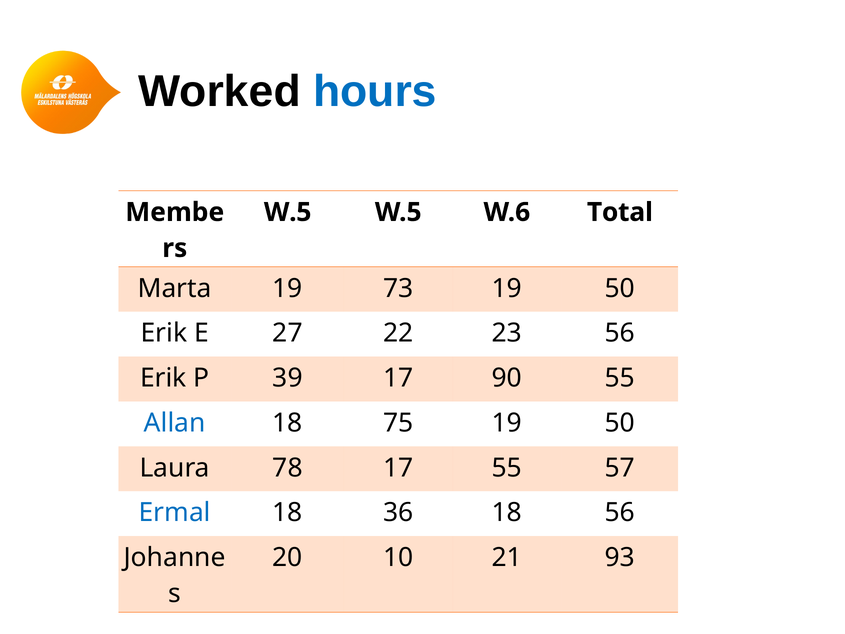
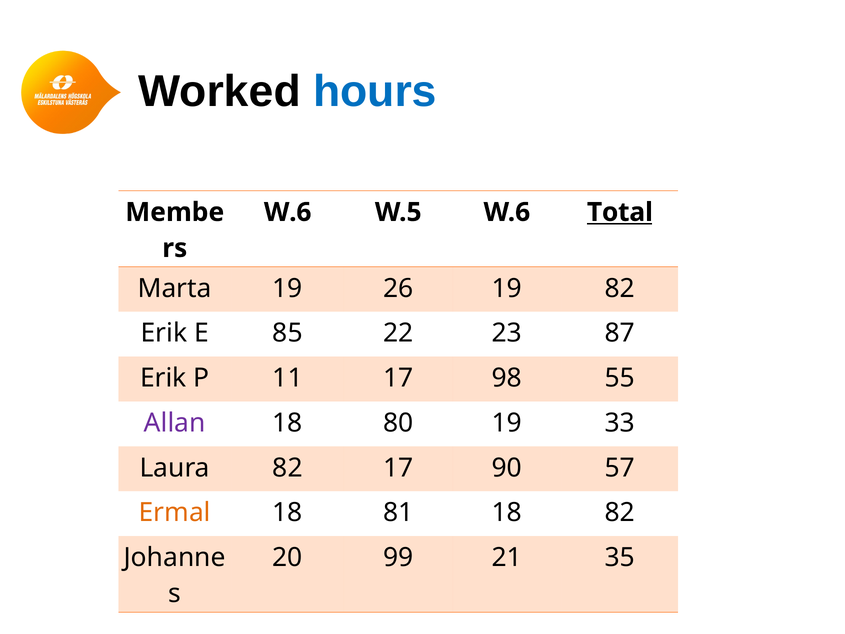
W.5: W.5 -> W.6 (288, 212)
Total underline: none -> present (620, 212)
73: 73 -> 26 (398, 288)
50: 50 -> 82 (620, 288)
27: 27 -> 85 (288, 333)
23 56: 56 -> 87 (620, 333)
39: 39 -> 11 (288, 378)
90: 90 -> 98 (507, 378)
Allan colour: blue -> purple (175, 423)
75: 75 -> 80 (398, 423)
50: 50 -> 33 (620, 423)
Laura 78: 78 -> 82 (288, 468)
17 55: 55 -> 90 (507, 468)
Ermal colour: blue -> orange (175, 513)
36: 36 -> 81 (398, 513)
18 56: 56 -> 82 (620, 513)
10: 10 -> 99 (398, 557)
93: 93 -> 35 (620, 557)
